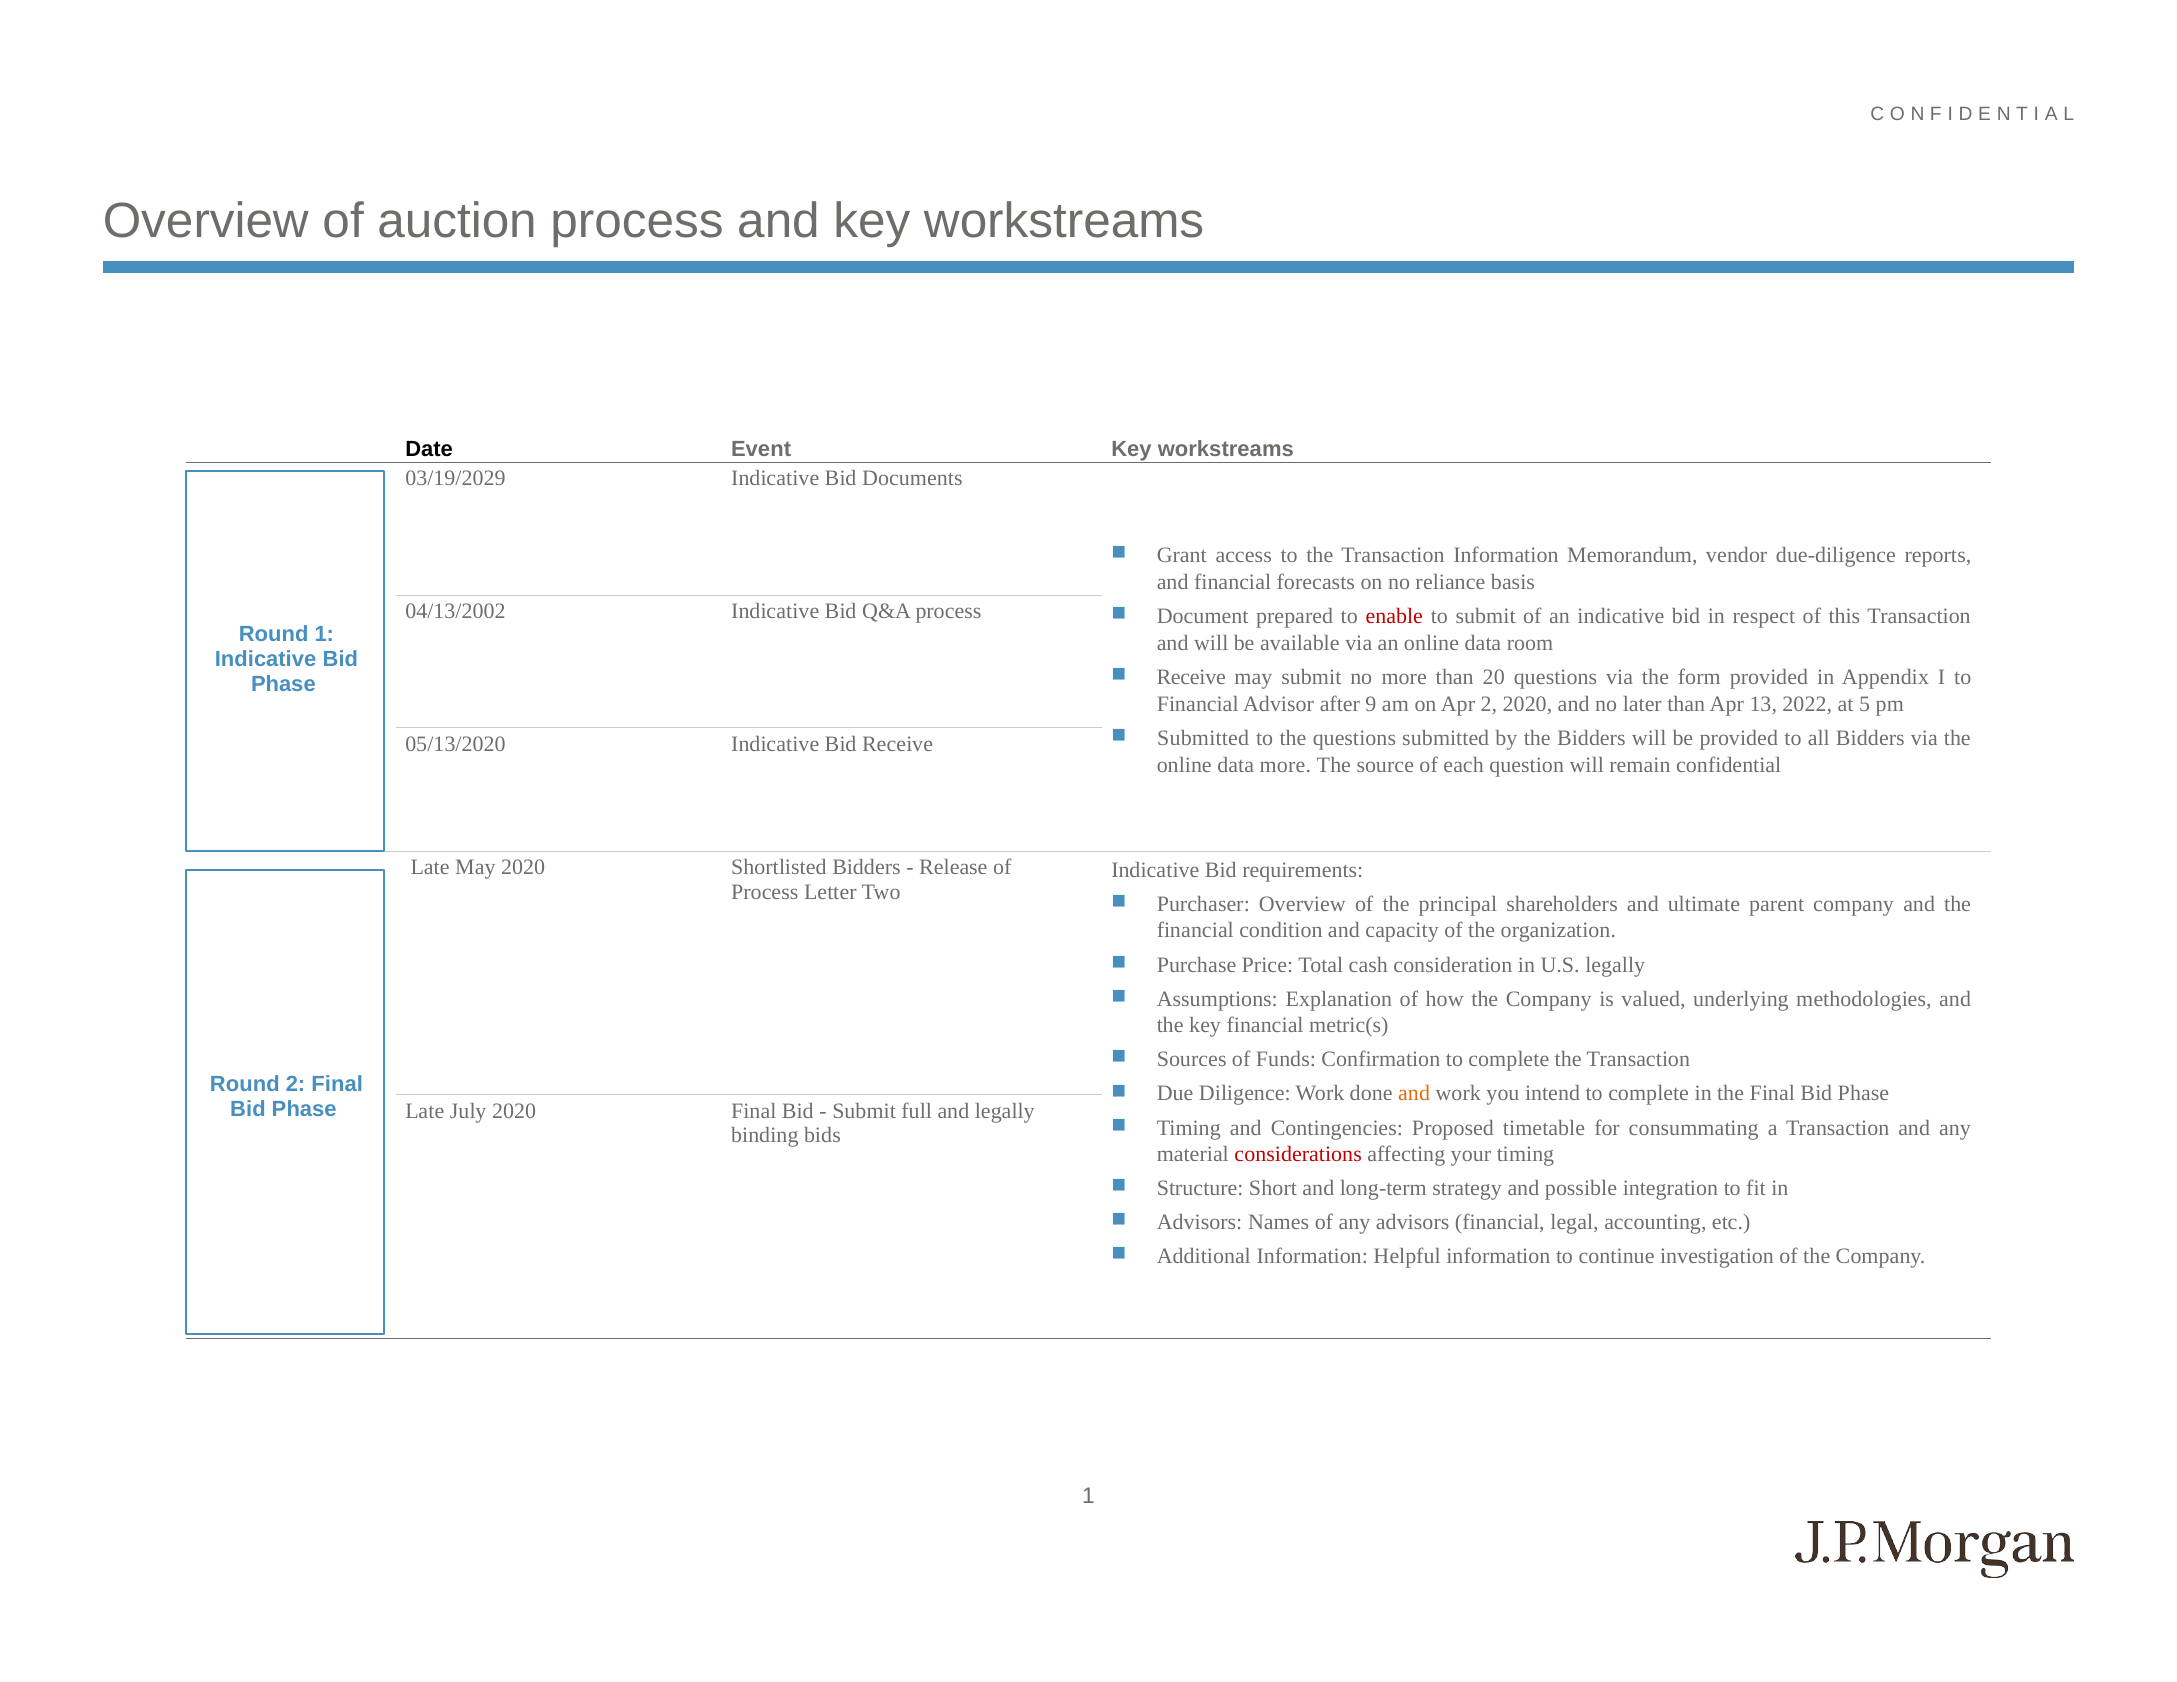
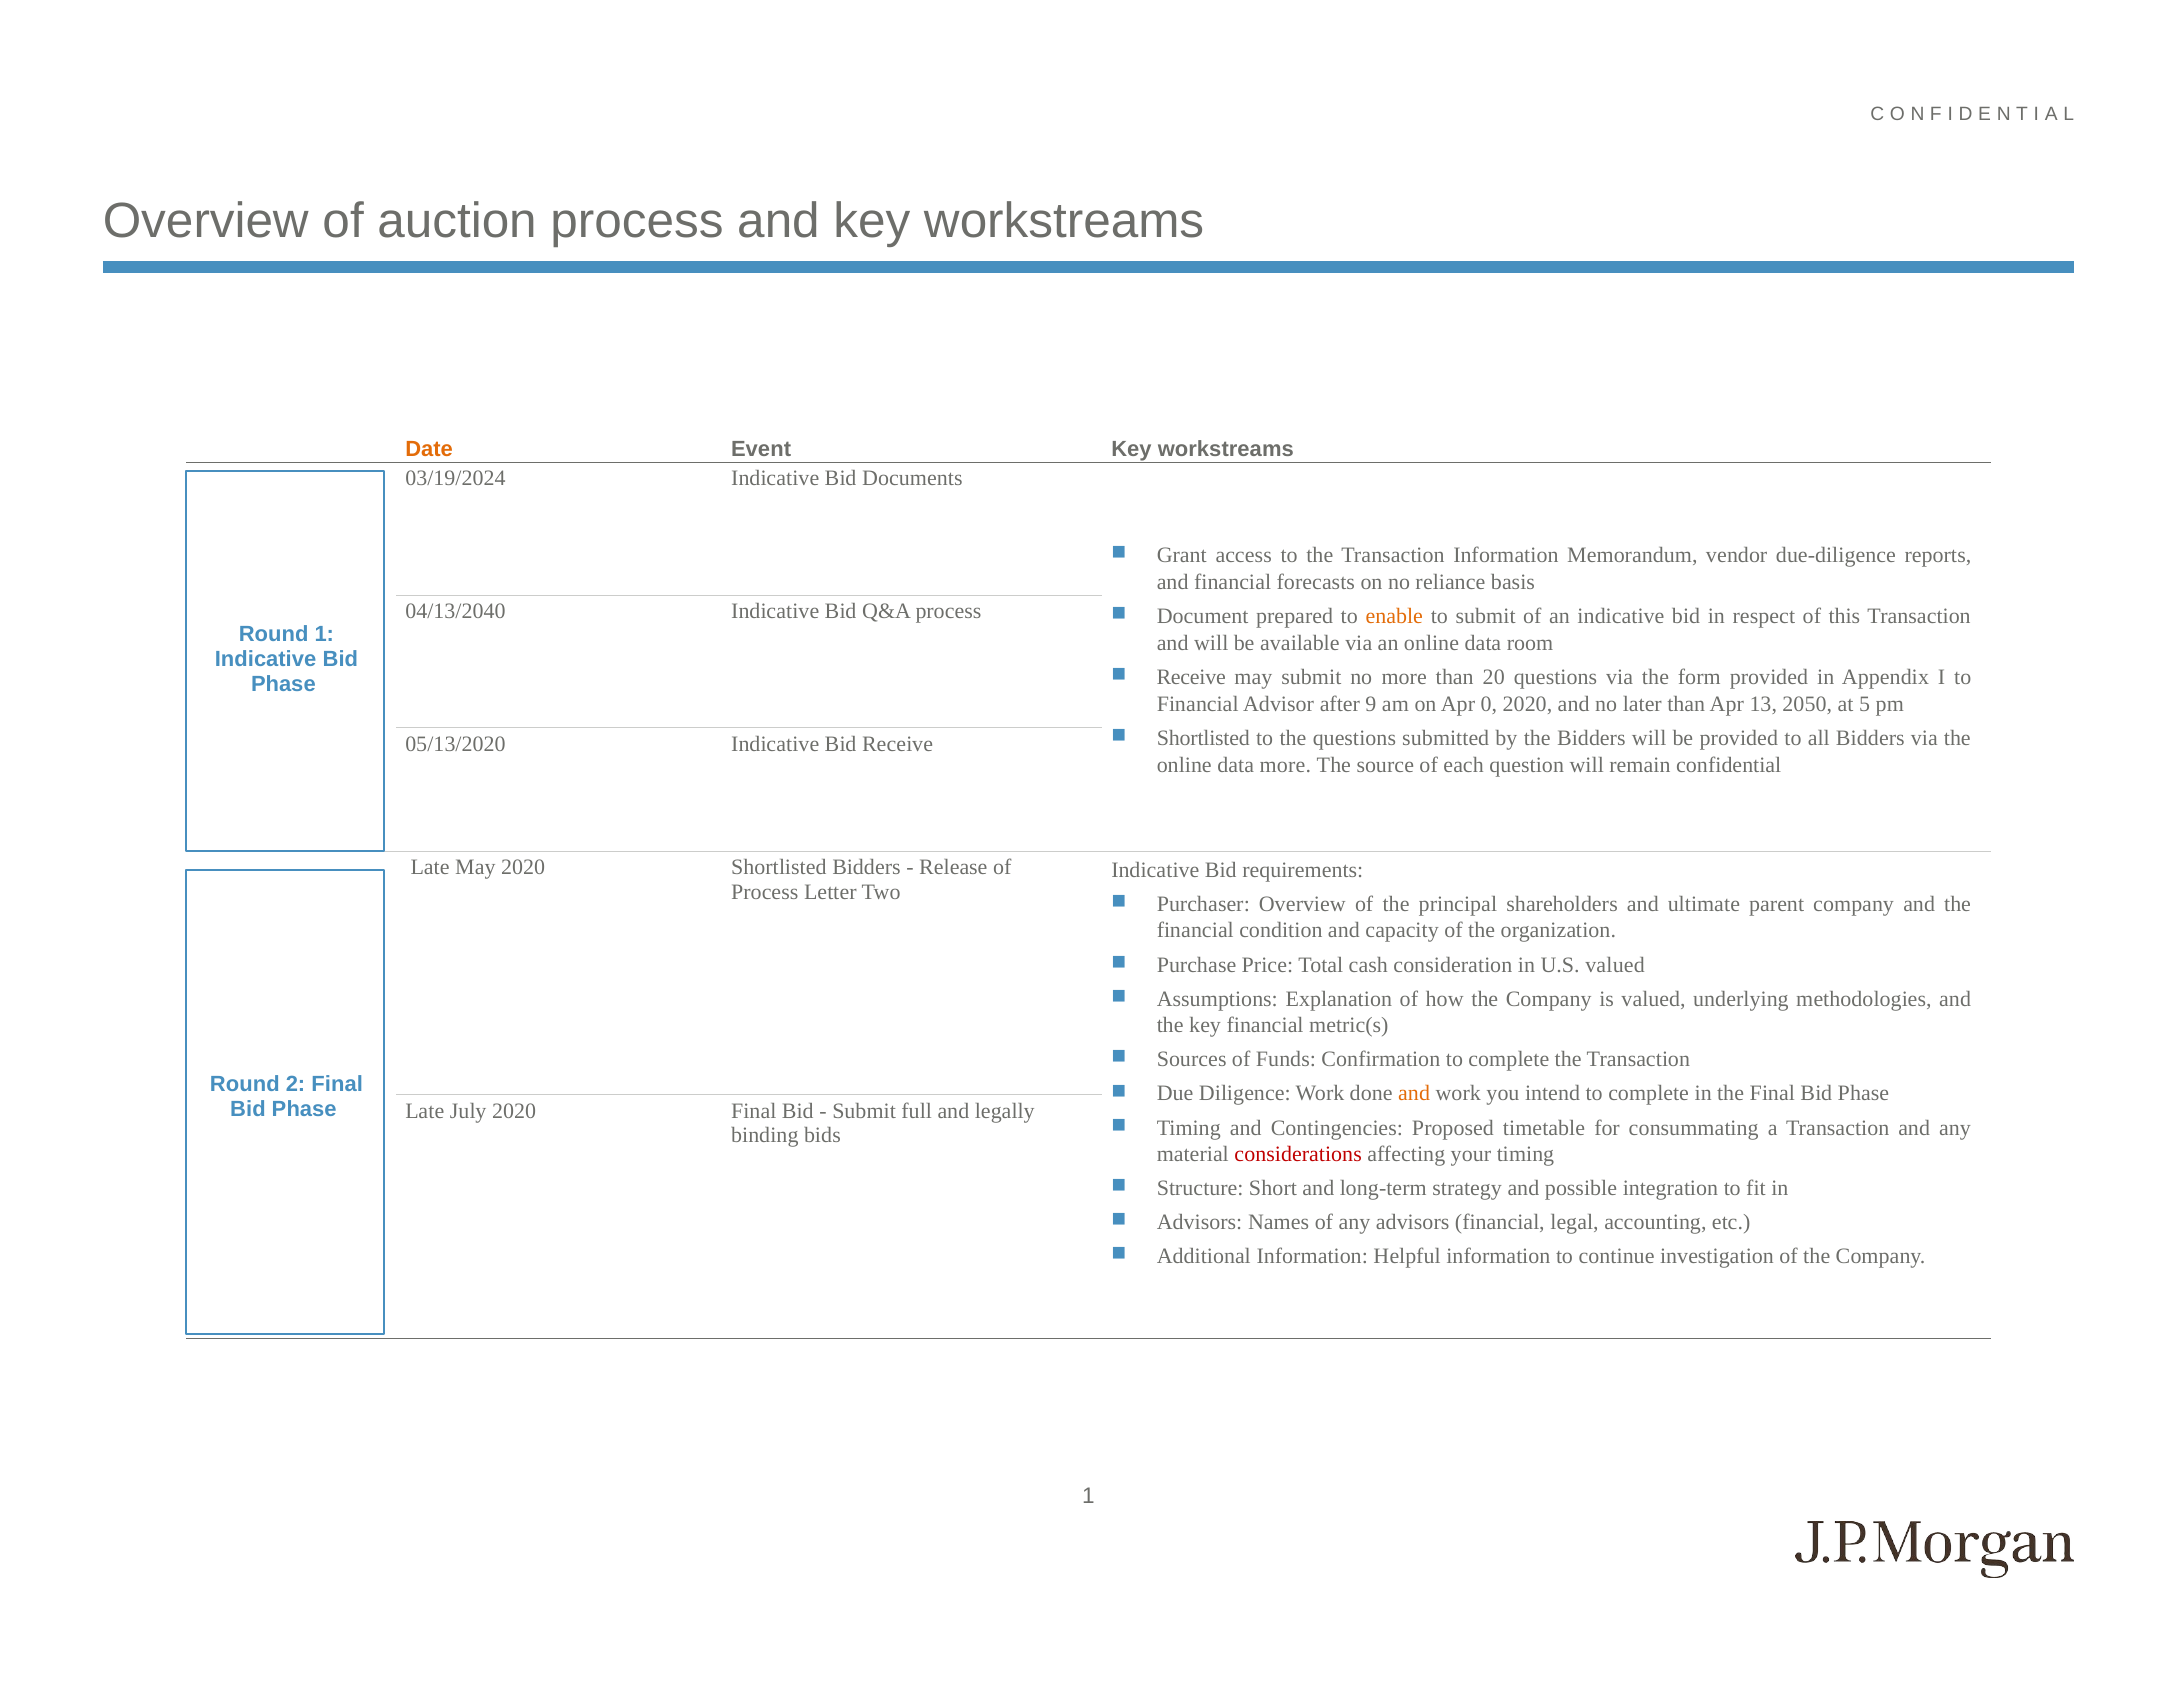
Date colour: black -> orange (429, 449)
03/19/2029: 03/19/2029 -> 03/19/2024 (455, 479)
04/13/2002: 04/13/2002 -> 04/13/2040 (455, 611)
enable colour: red -> orange (1394, 617)
Apr 2: 2 -> 0 (1489, 704)
2022: 2022 -> 2050 (1807, 704)
Submitted: Submitted -> Shortlisted (1203, 738)
U.S legally: legally -> valued (1615, 965)
